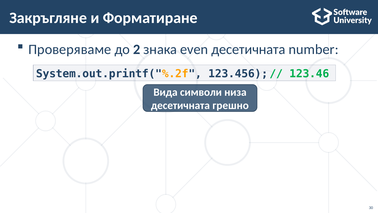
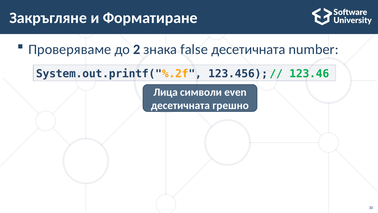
even: even -> false (194, 49)
Вида: Вида -> Лица (166, 92)
низа: низа -> even (235, 92)
